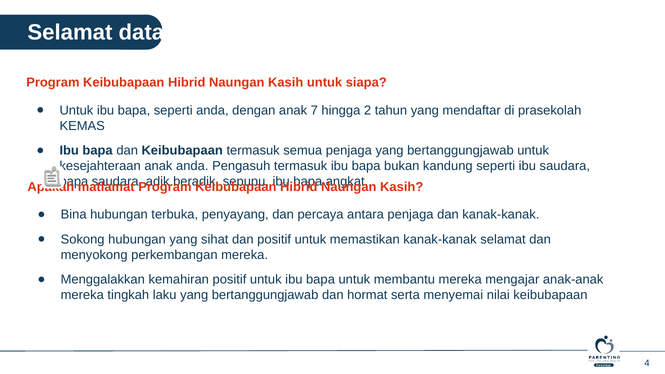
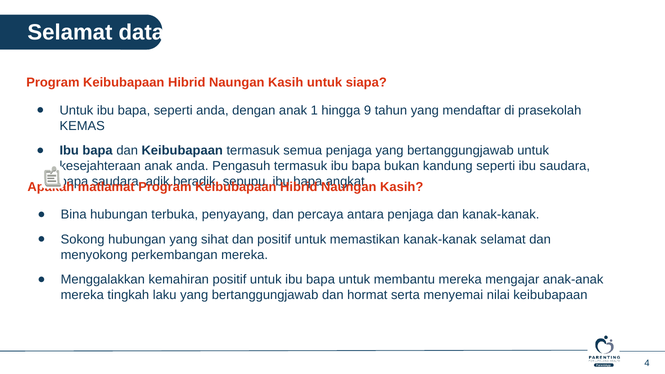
7: 7 -> 1 (314, 110)
2: 2 -> 9 (368, 110)
